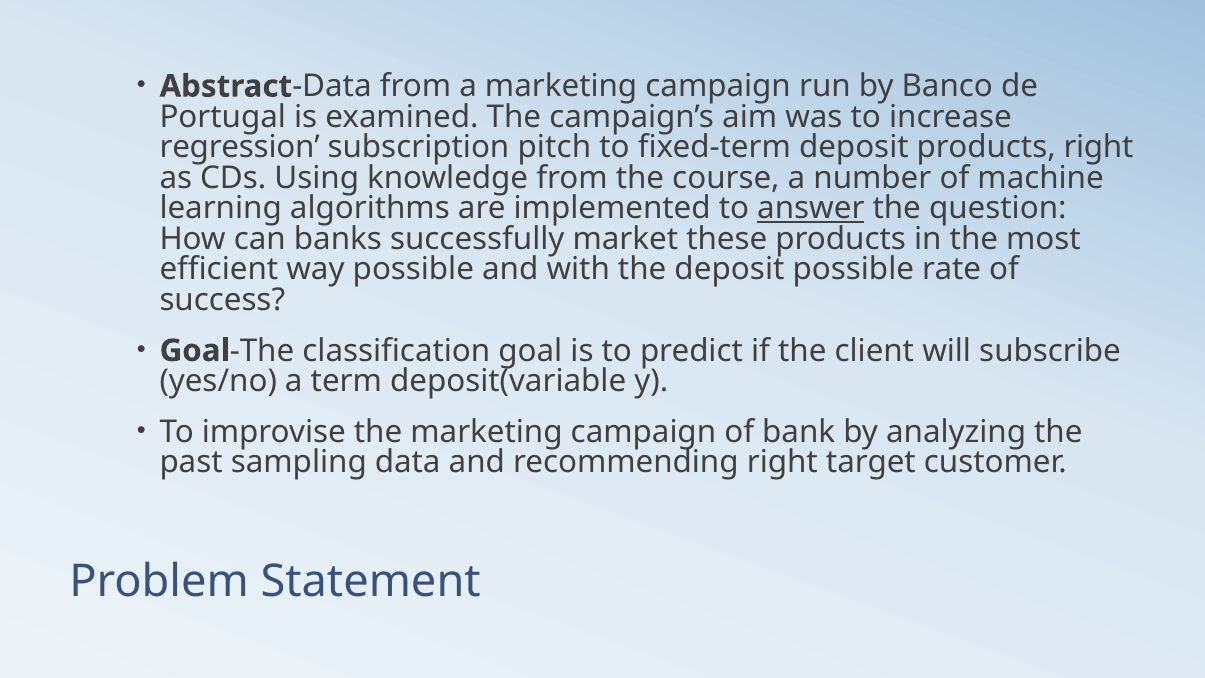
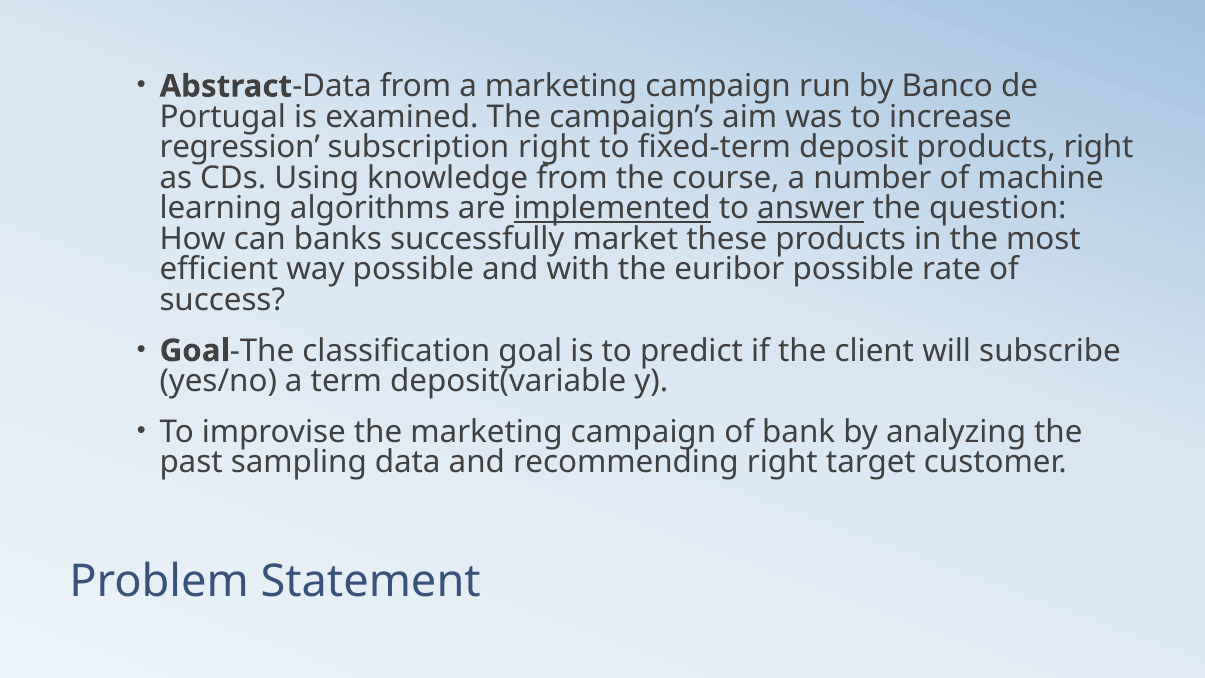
subscription pitch: pitch -> right (554, 147)
implemented underline: none -> present (612, 208)
the deposit: deposit -> euribor (729, 269)
